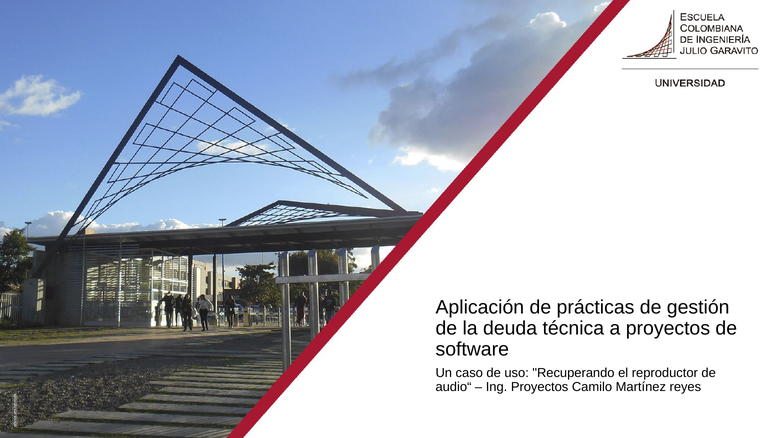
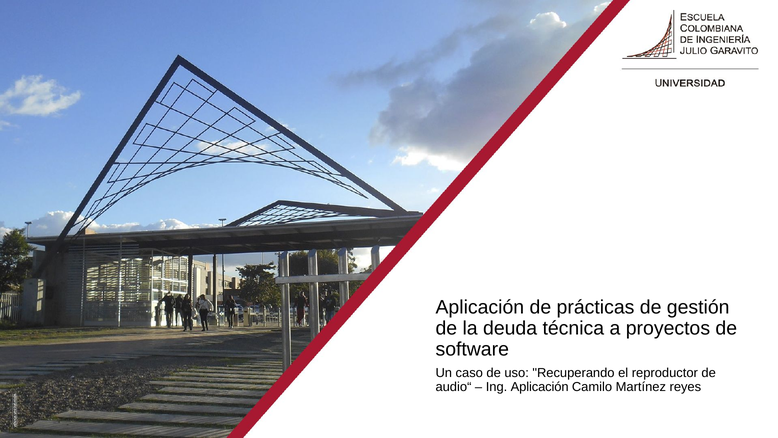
Ing Proyectos: Proyectos -> Aplicación (540, 386)
